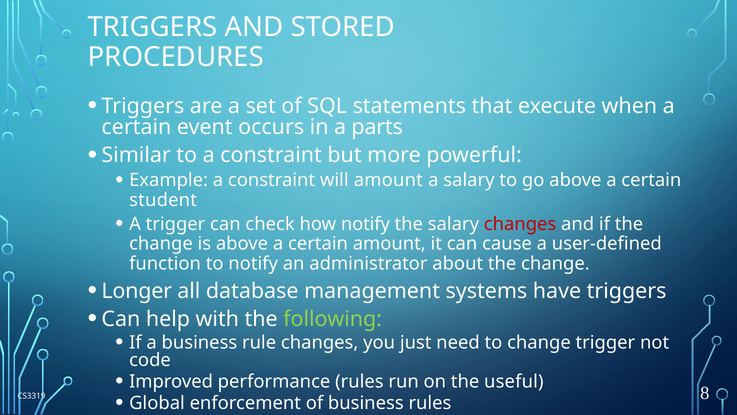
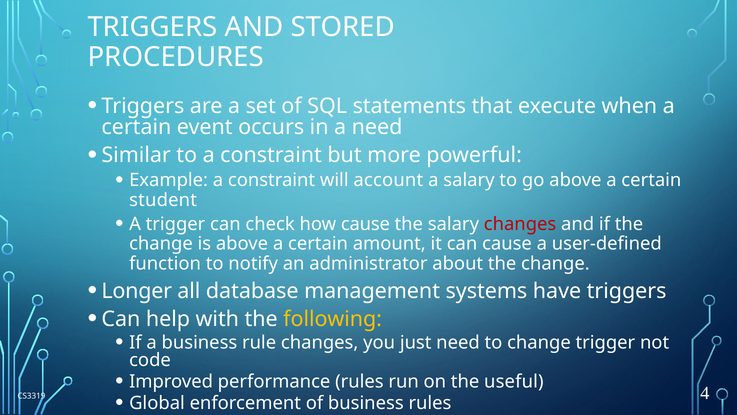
a parts: parts -> need (377, 127)
will amount: amount -> account (388, 180)
how notify: notify -> cause (365, 224)
following colour: light green -> yellow (333, 319)
8: 8 -> 4 (705, 393)
